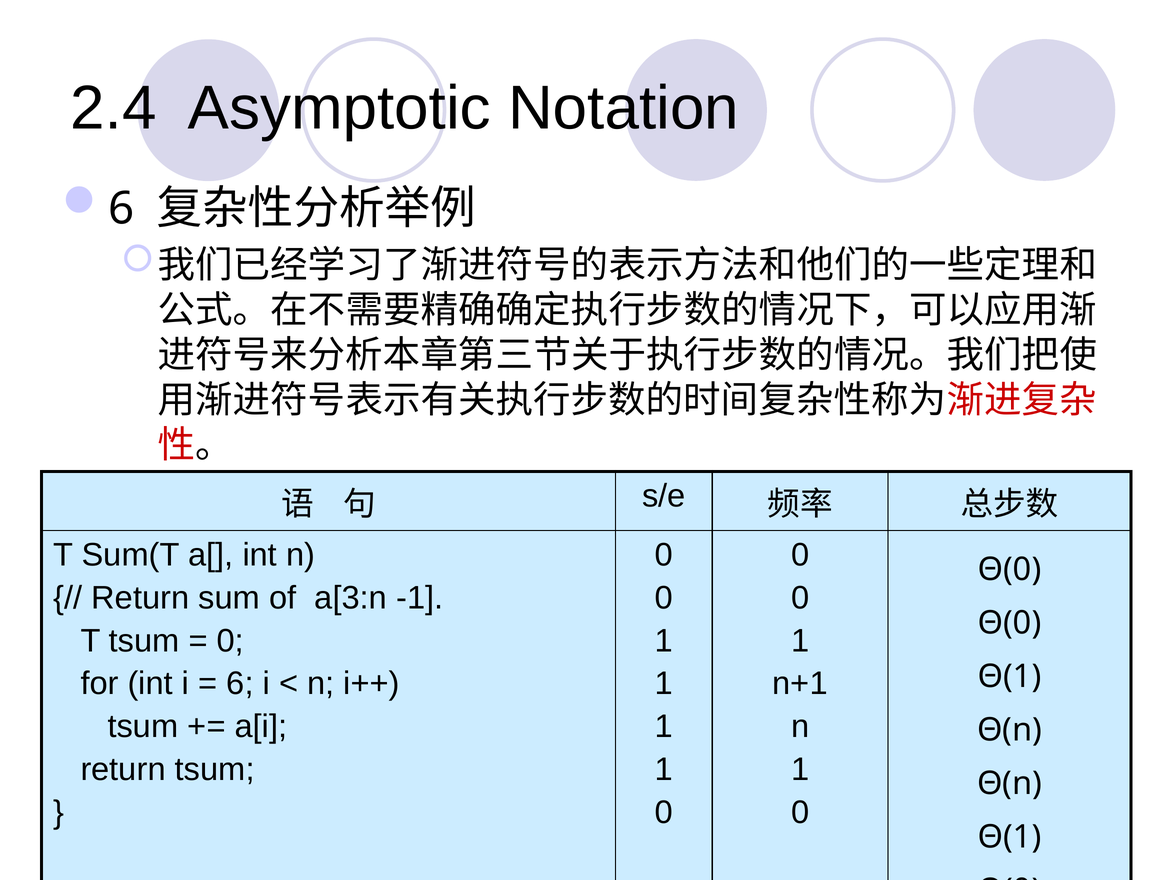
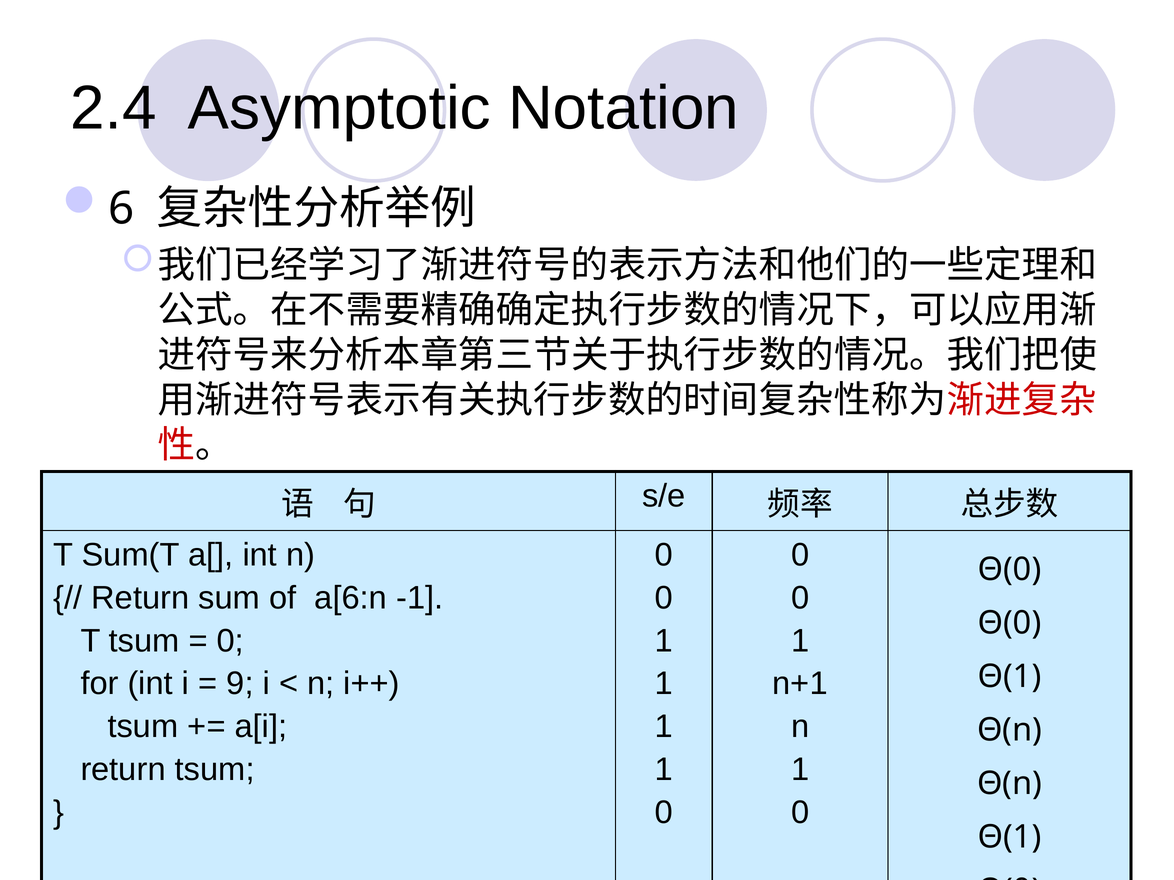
a[3:n: a[3:n -> a[6:n (351, 598)
6: 6 -> 9 (240, 684)
